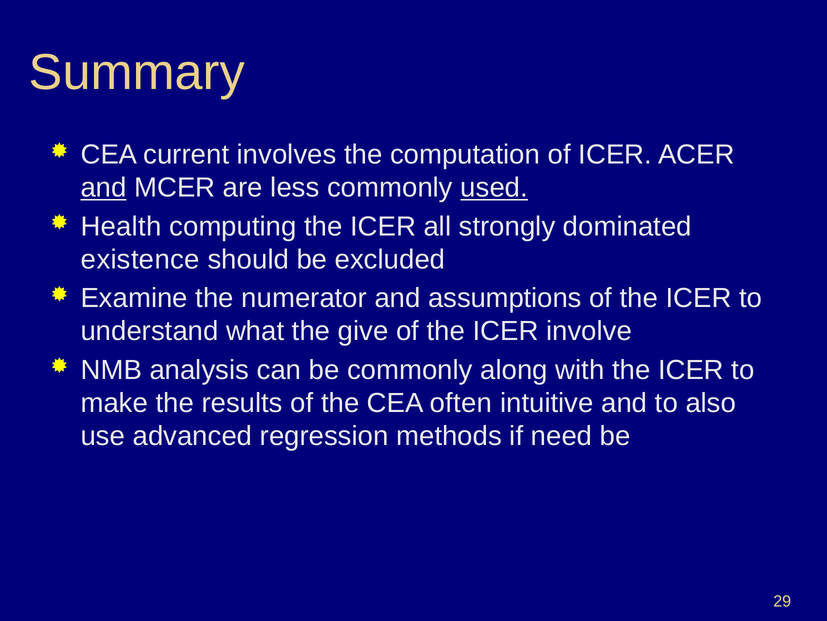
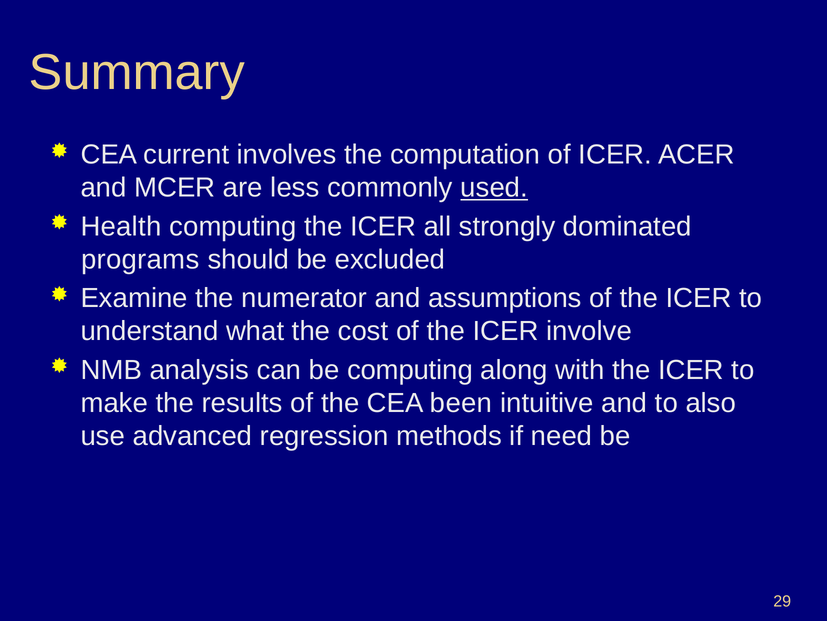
and underline: present -> none (104, 188)
existence: existence -> programs (140, 259)
give: give -> cost (363, 331)
be commonly: commonly -> computing (410, 369)
often: often -> been (461, 403)
